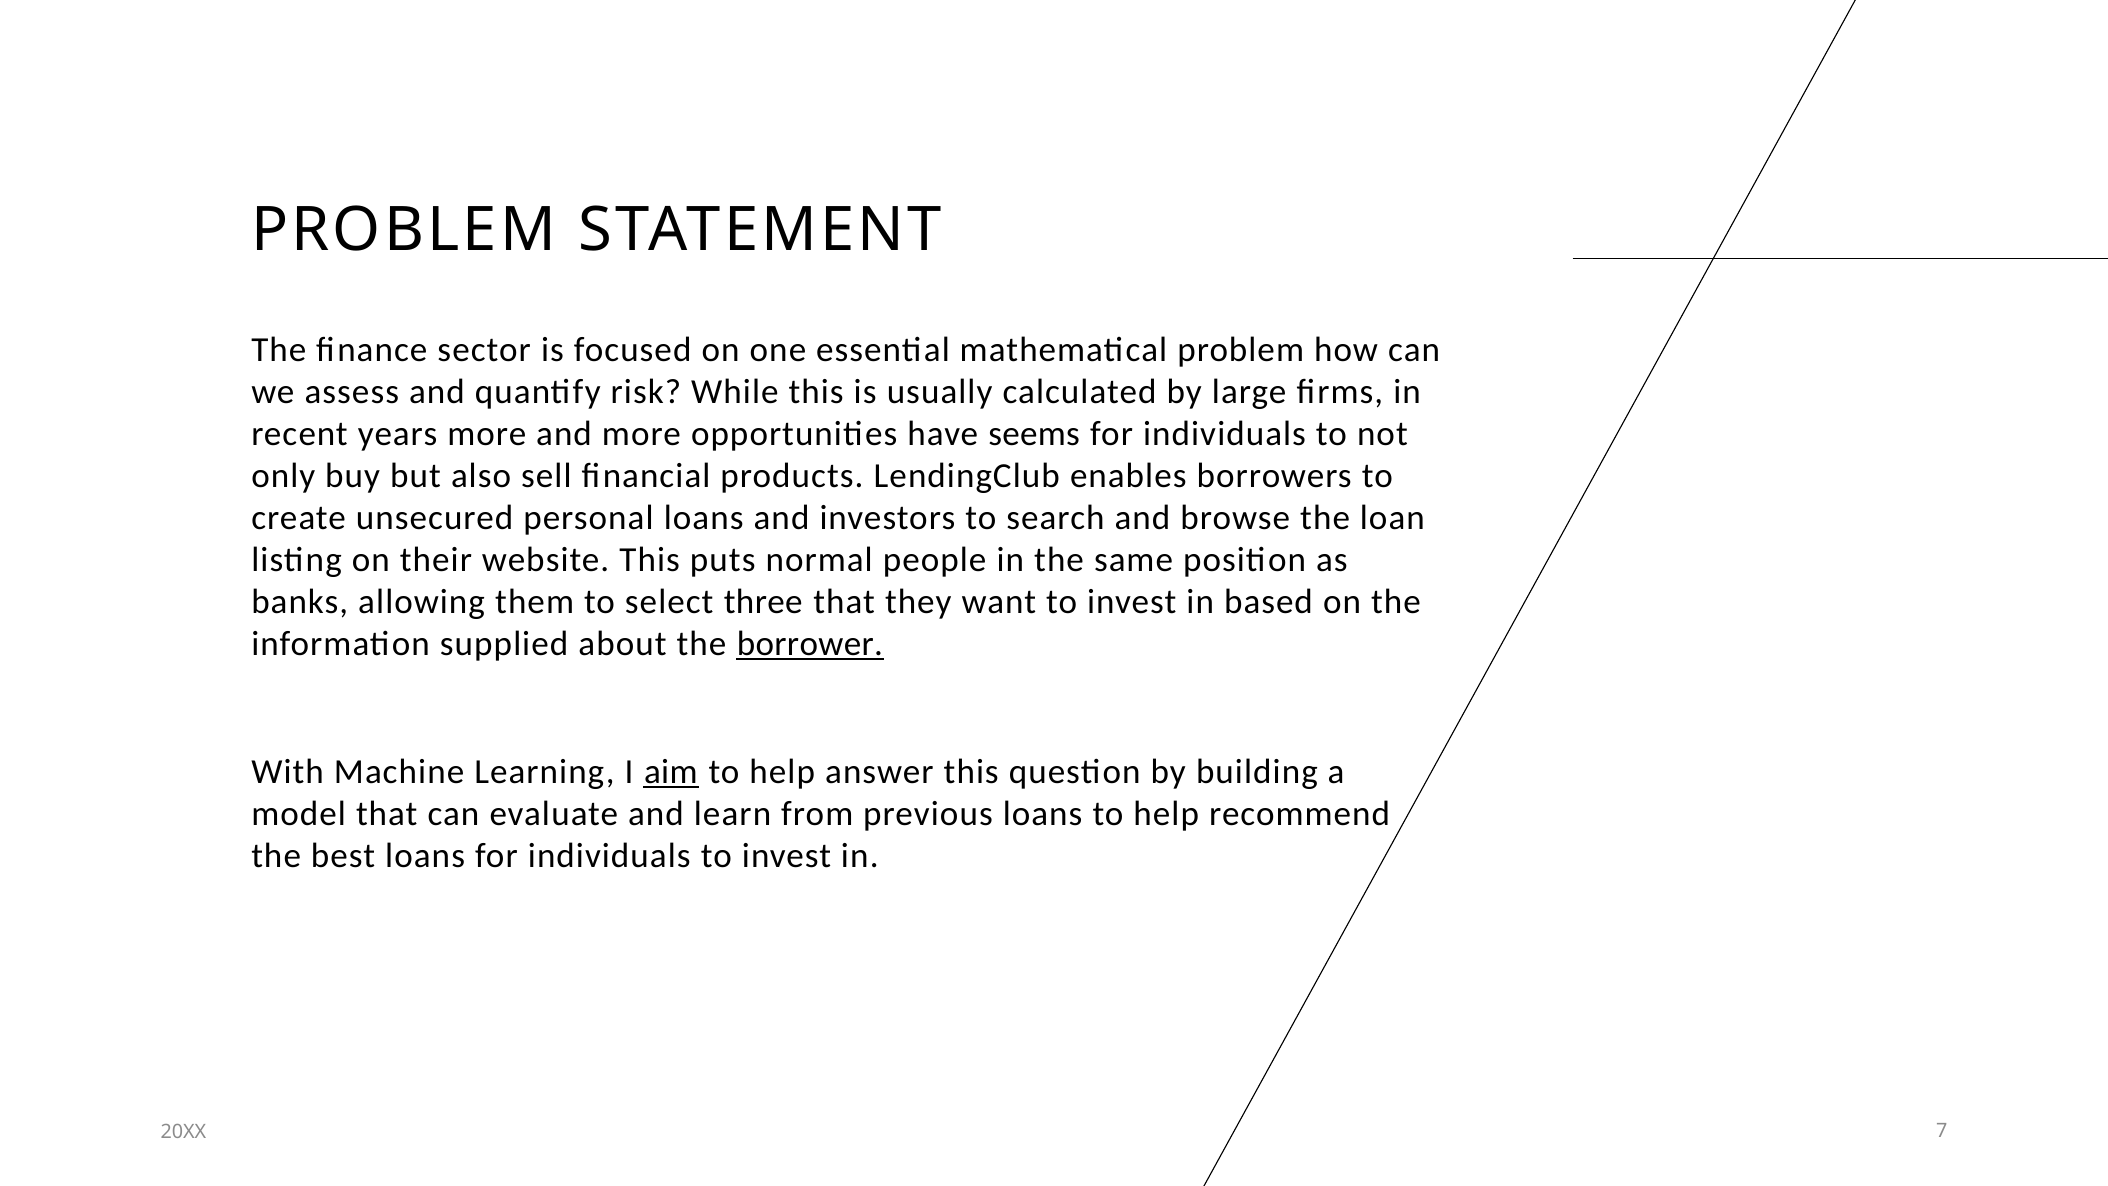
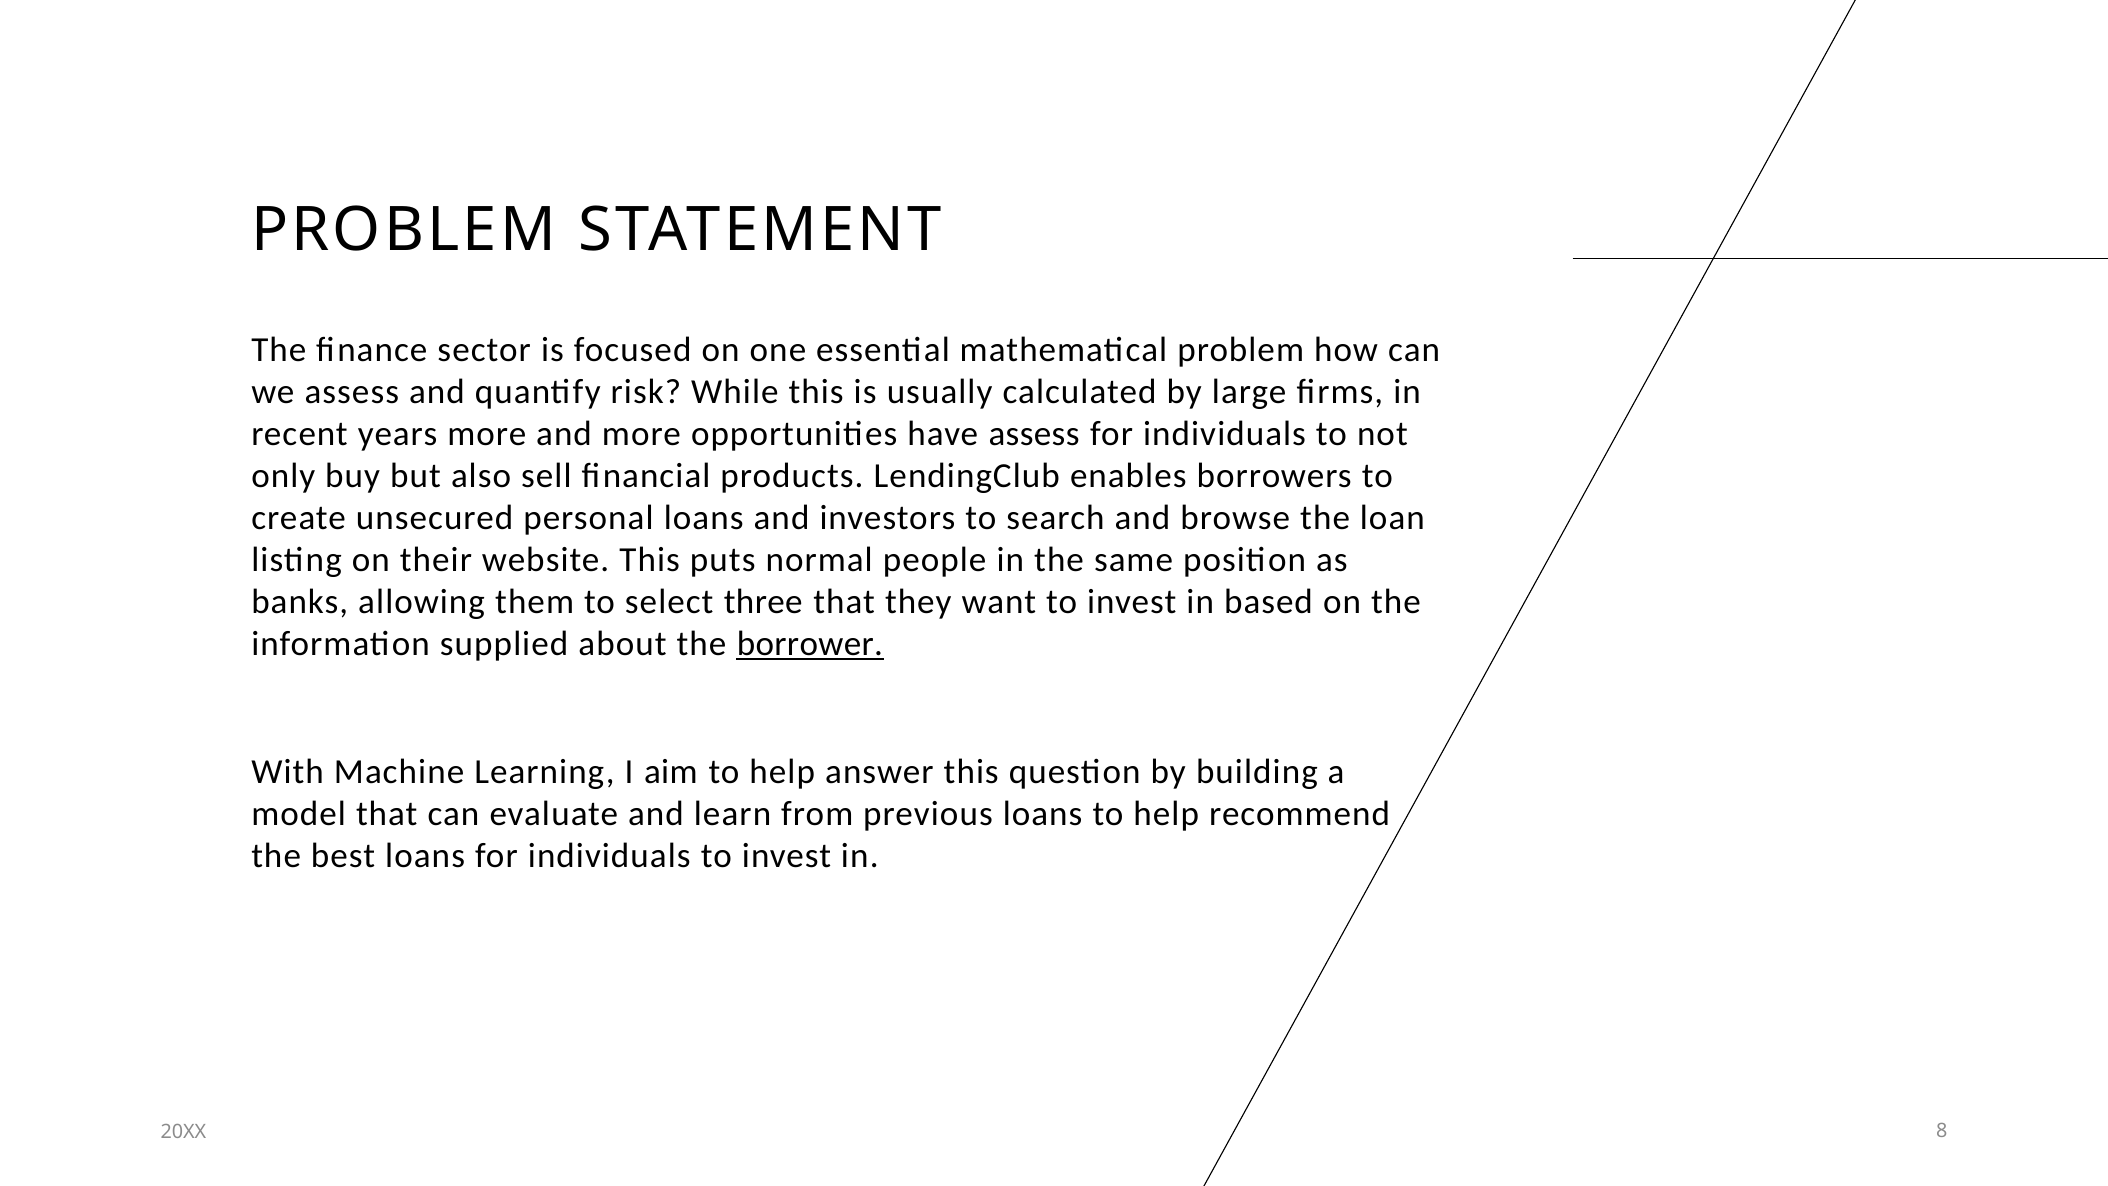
have seems: seems -> assess (1034, 434)
aim underline: present -> none (671, 772)
7: 7 -> 8 (1942, 1130)
